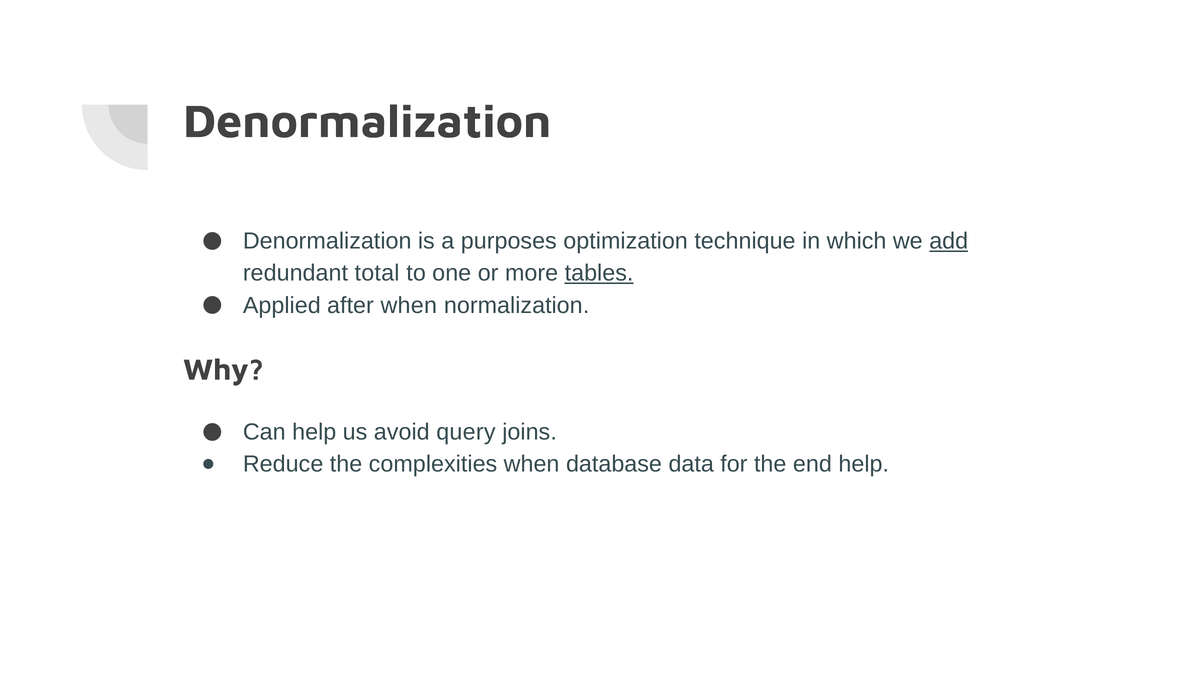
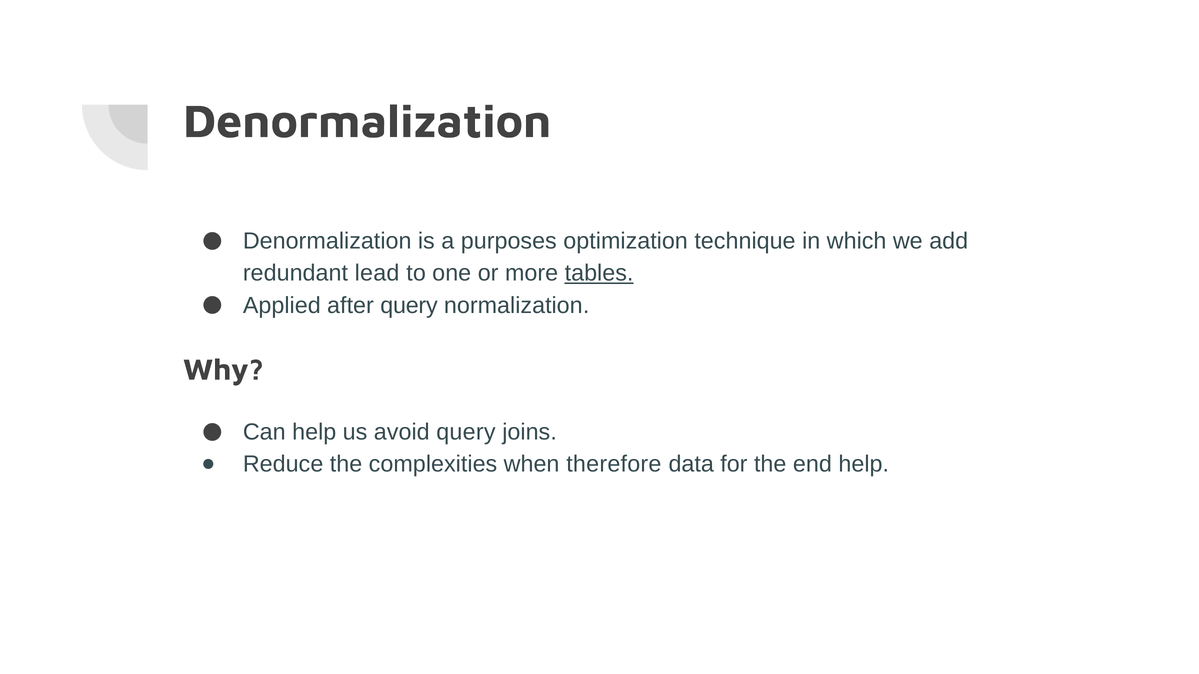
add underline: present -> none (949, 241)
total: total -> lead (377, 273)
after when: when -> query (409, 306)
database: database -> therefore (614, 464)
